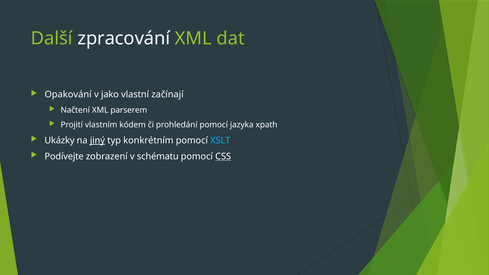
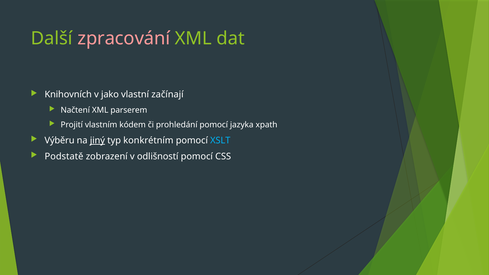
zpracování colour: white -> pink (124, 39)
Opakování: Opakování -> Knihovních (68, 95)
Ukázky: Ukázky -> Výběru (60, 140)
Podívejte: Podívejte -> Podstatě (64, 157)
schématu: schématu -> odlišností (158, 157)
CSS underline: present -> none (223, 157)
